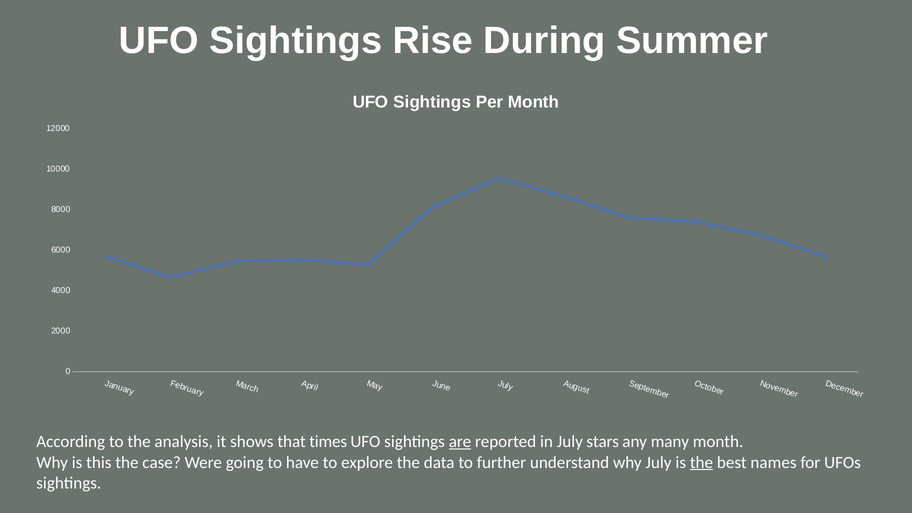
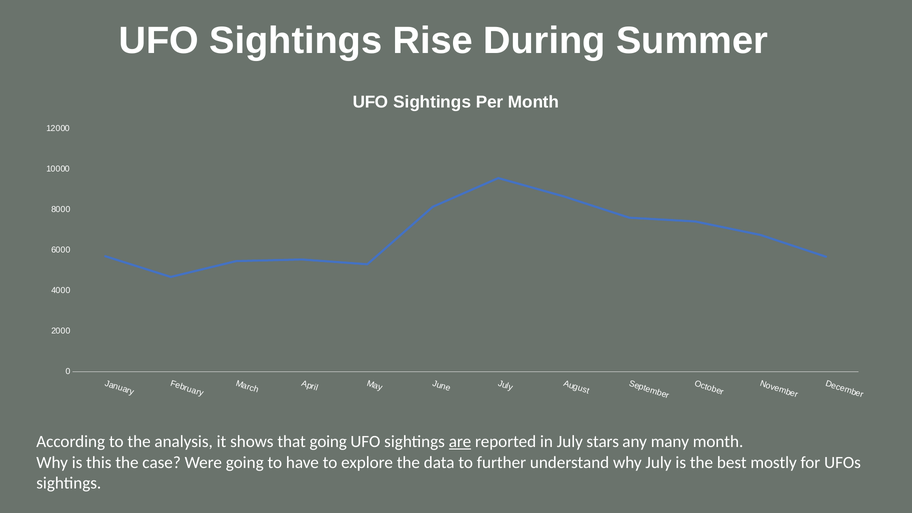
that times: times -> going (328, 442)
the underline: present -> none (701, 462)
names: names -> mostly (774, 462)
